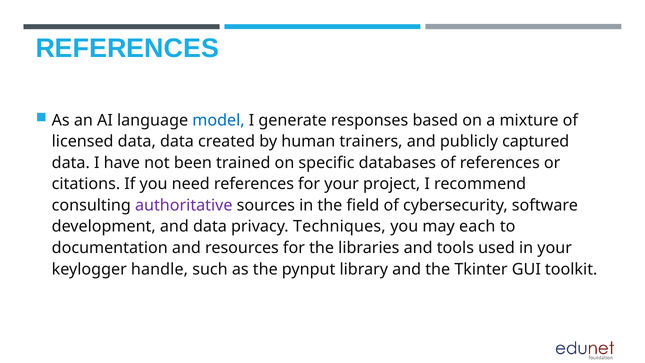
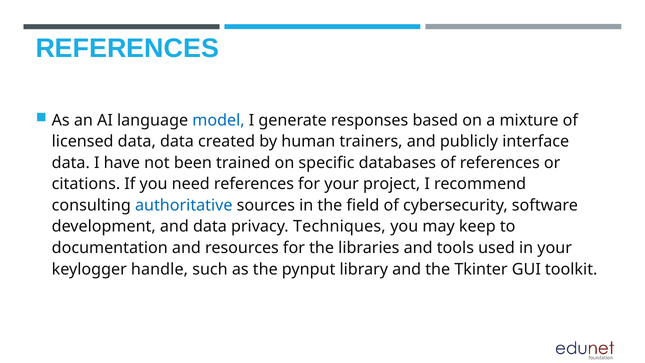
captured: captured -> interface (536, 141)
authoritative colour: purple -> blue (184, 205)
each: each -> keep (477, 226)
